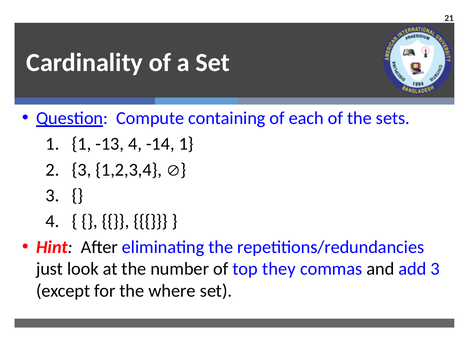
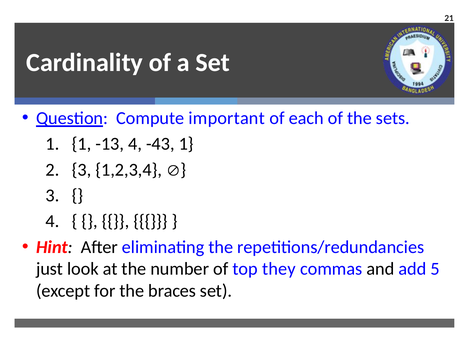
containing: containing -> important (227, 118)
-14: -14 -> -43 (160, 144)
add 3: 3 -> 5 (435, 269)
where: where -> braces (172, 291)
